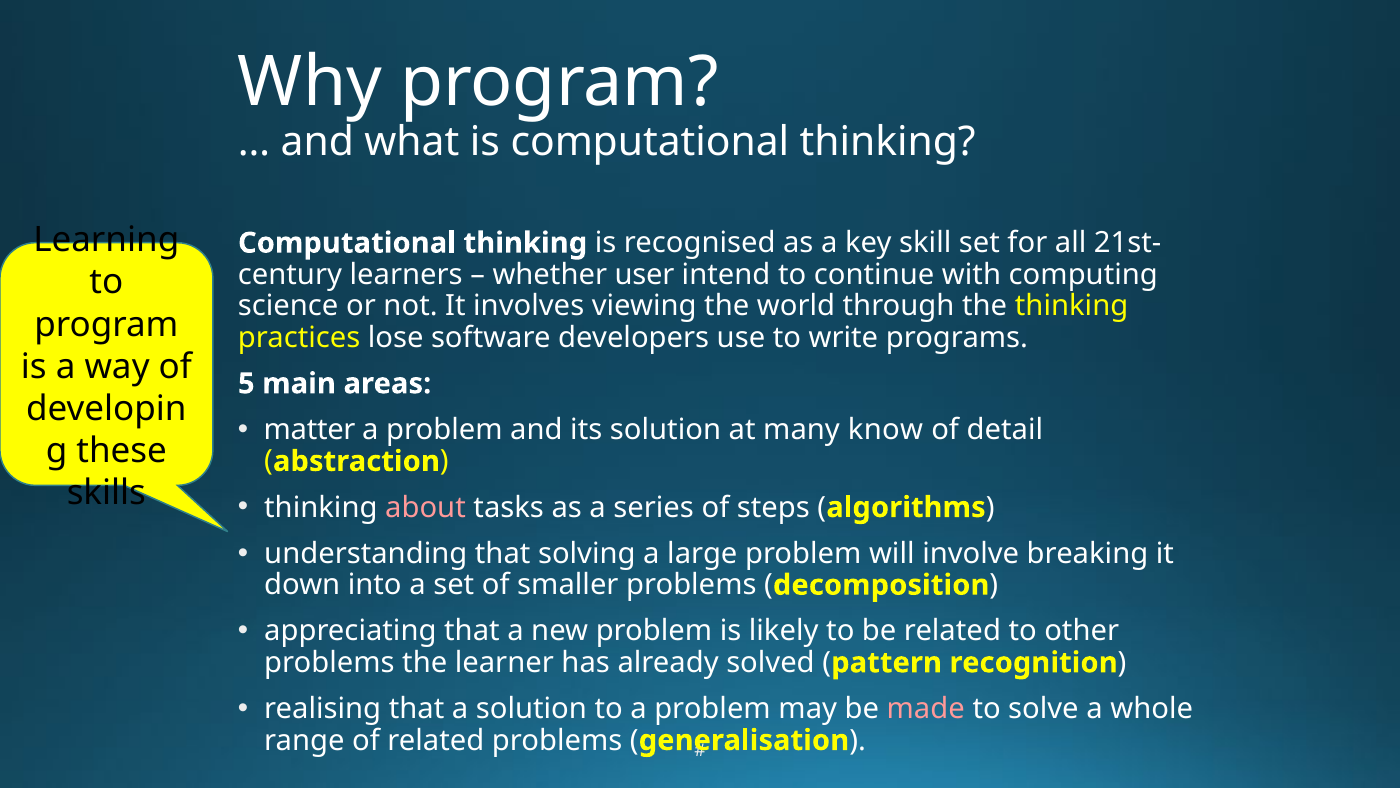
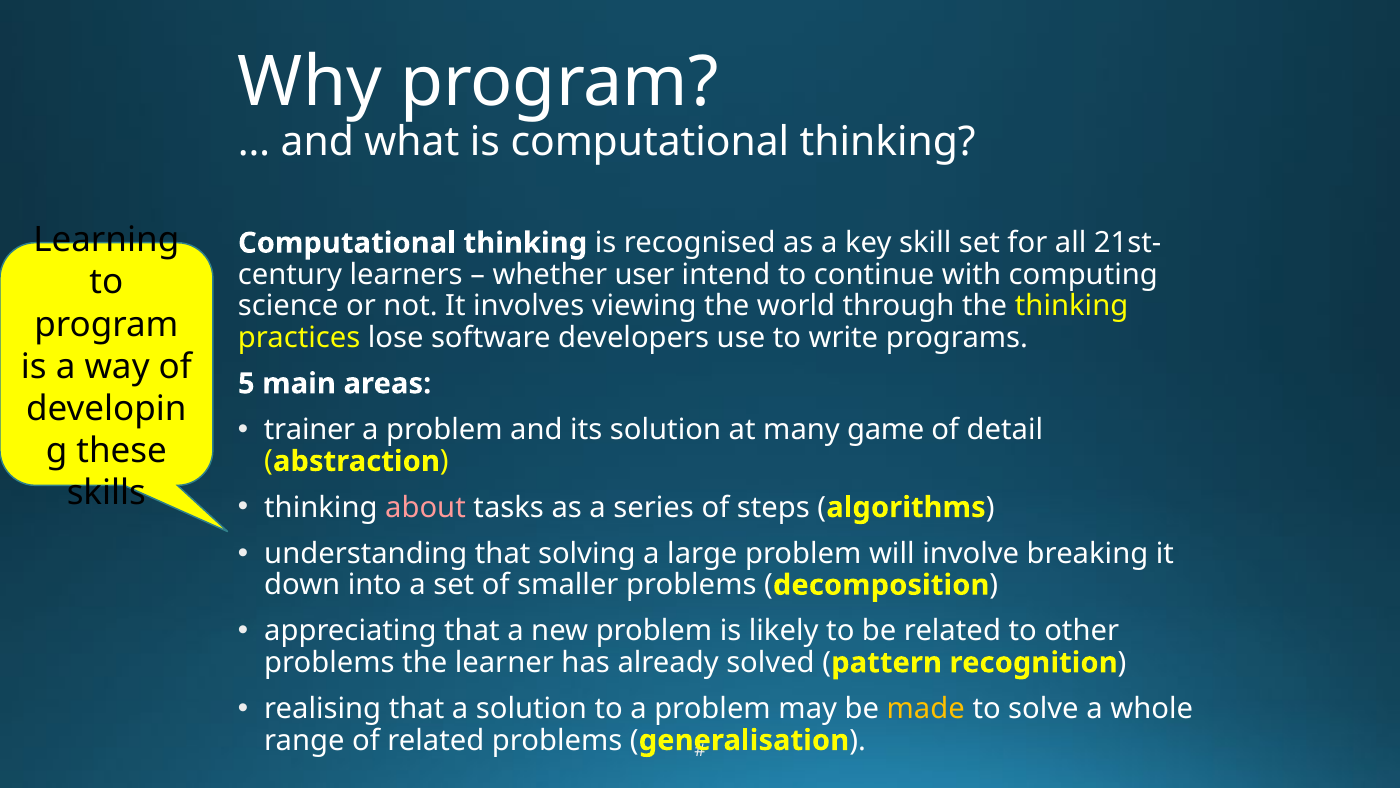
matter: matter -> trainer (310, 430)
know: know -> game (886, 430)
made colour: pink -> yellow (926, 708)
